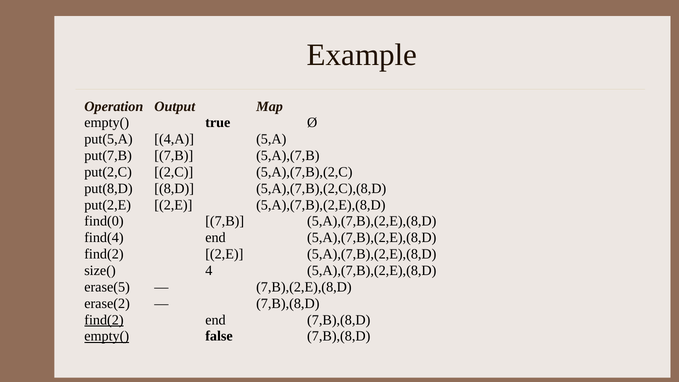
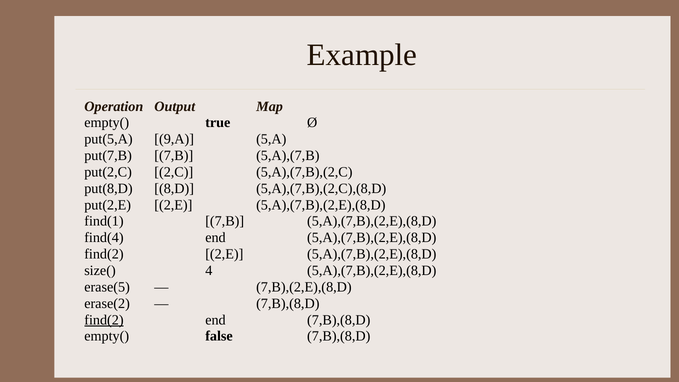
4,A: 4,A -> 9,A (174, 139)
find(0: find(0 -> find(1 (104, 221)
empty( underline: present -> none (107, 336)
